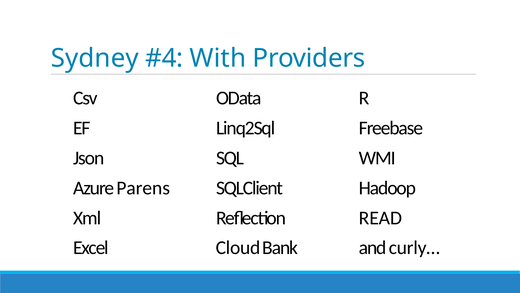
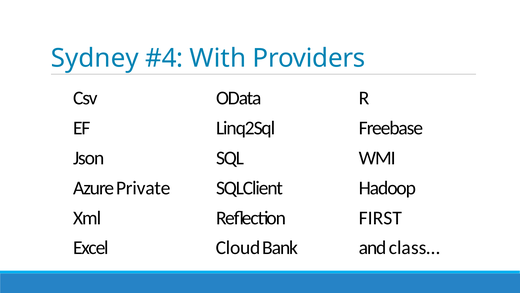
Parens: Parens -> Private (143, 188)
READ: READ -> FIRST (380, 218)
curly…: curly… -> class… (414, 247)
